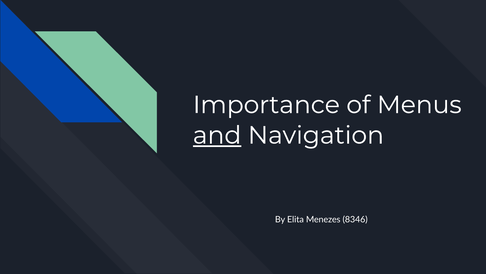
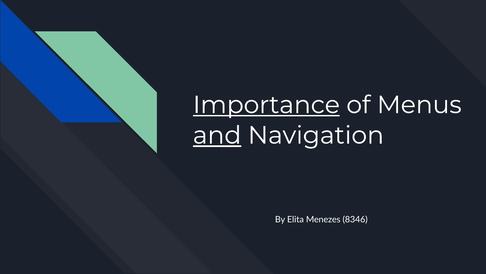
Importance underline: none -> present (266, 105)
